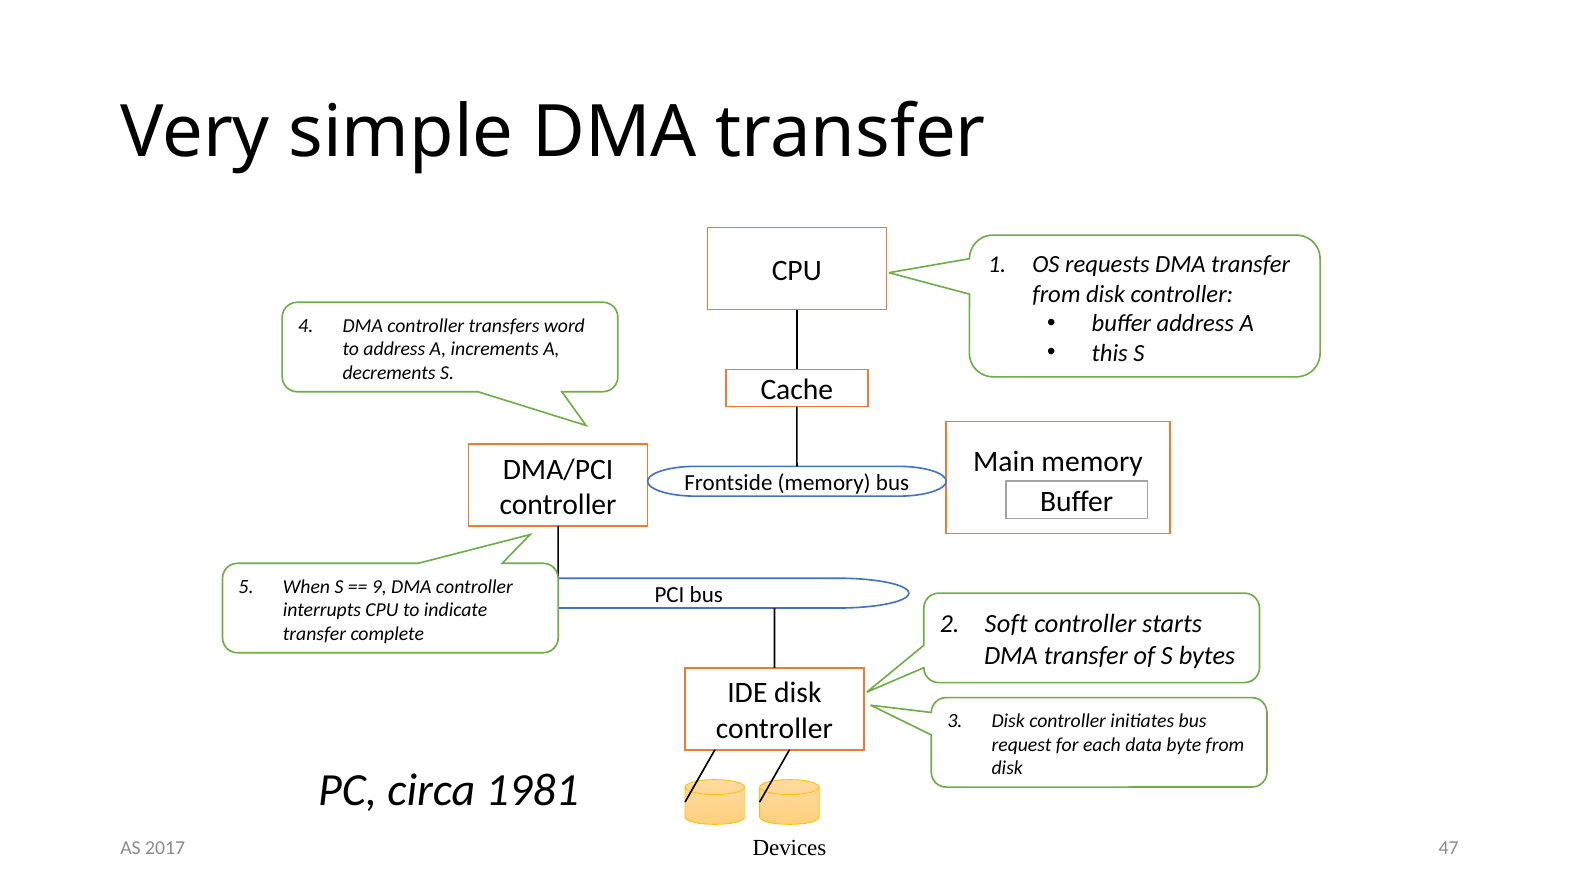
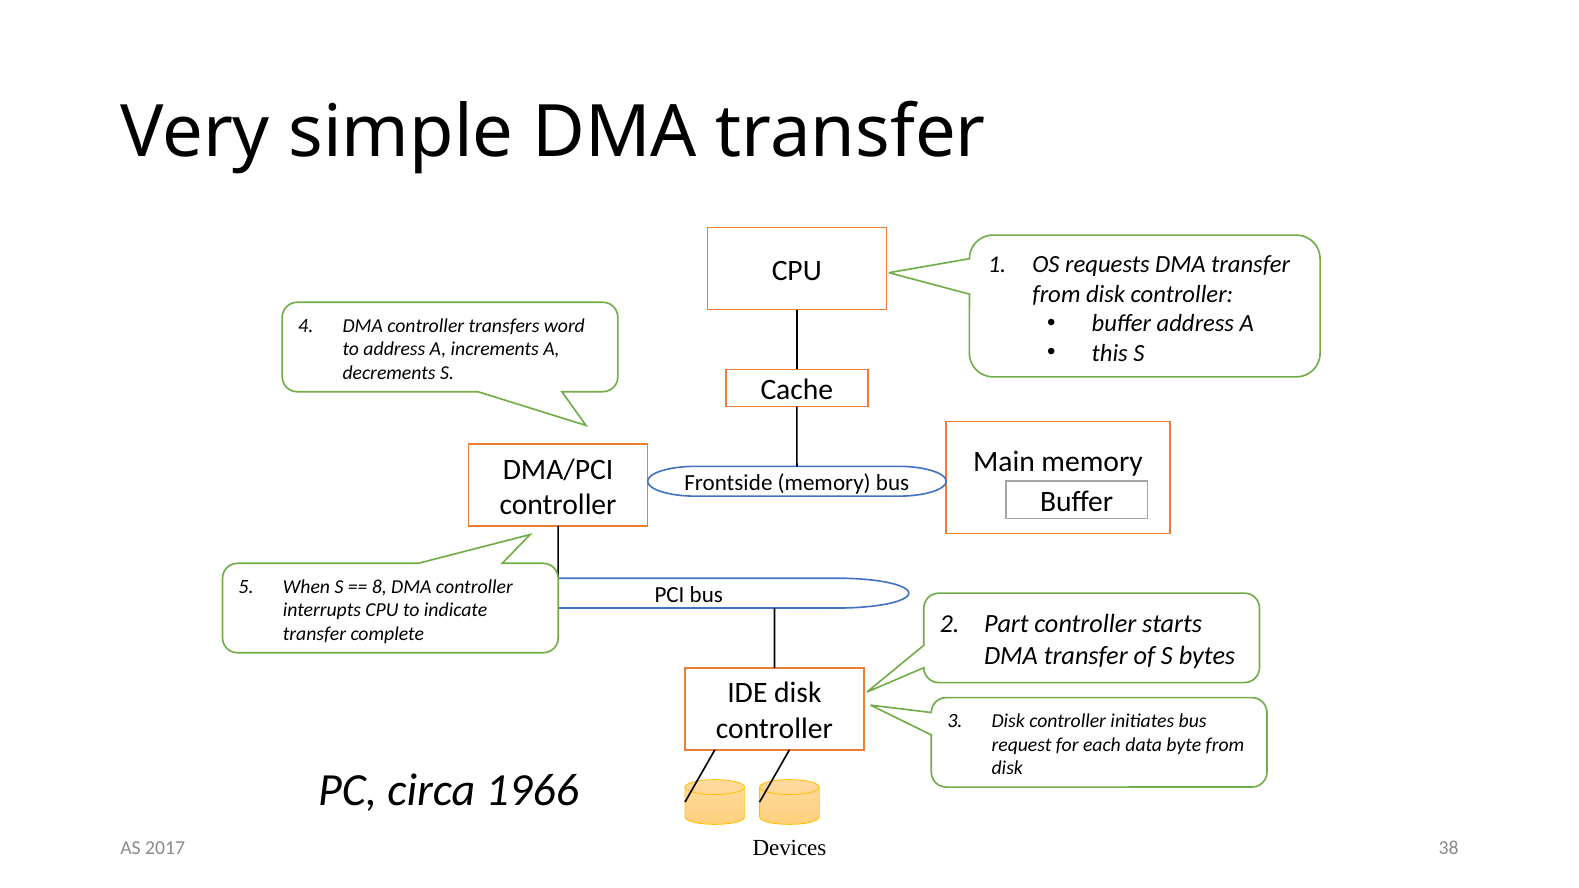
9: 9 -> 8 (379, 587)
Soft: Soft -> Part (1006, 624)
1981: 1981 -> 1966 (532, 790)
47: 47 -> 38 (1449, 848)
